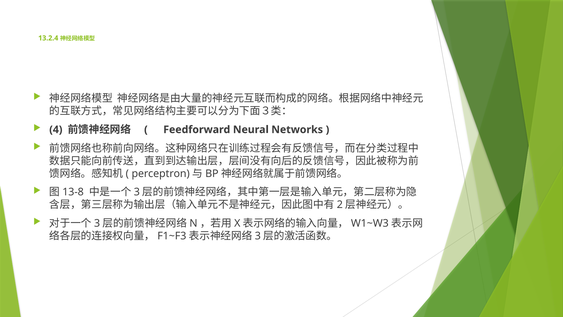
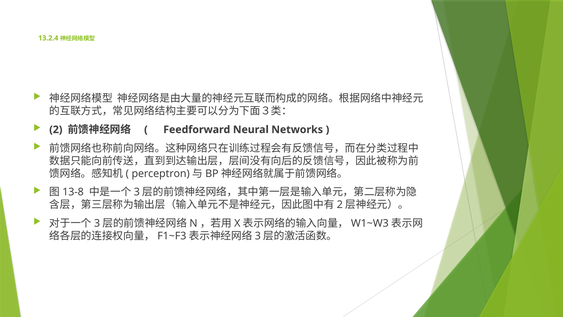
4: 4 -> 2 (56, 130)
